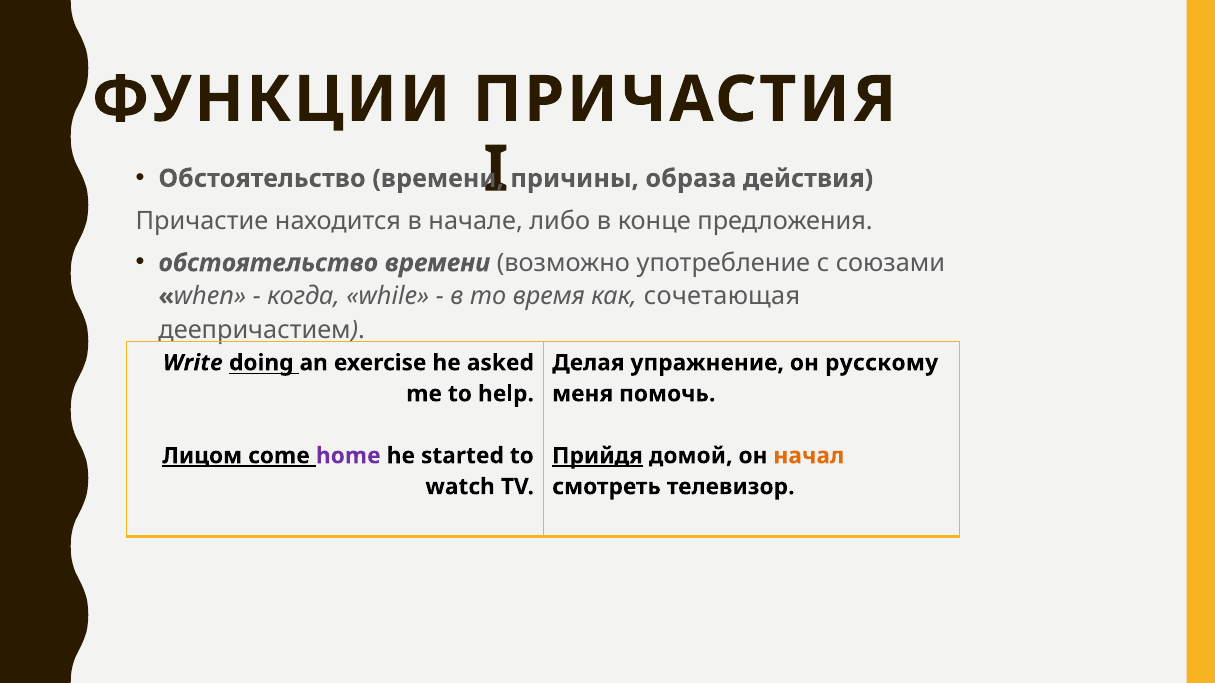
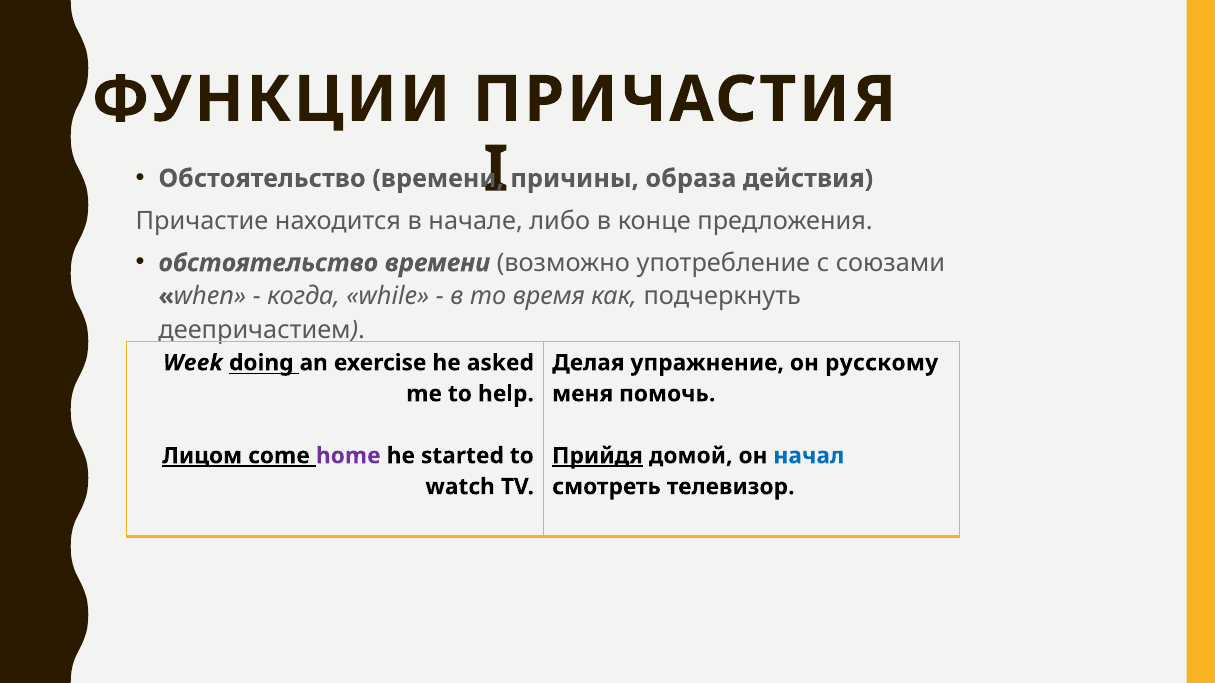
сочетающая: сочетающая -> подчеркнуть (722, 297)
Write: Write -> Week (193, 363)
начал colour: orange -> blue (809, 456)
